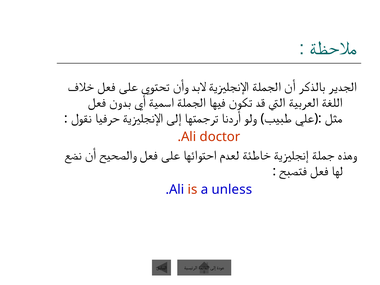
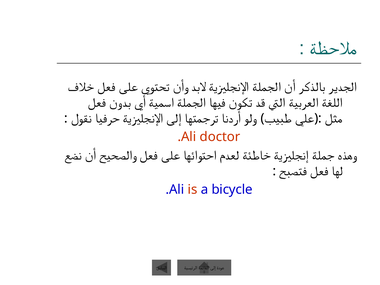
unless: unless -> bicycle (232, 190)
